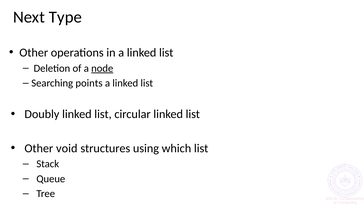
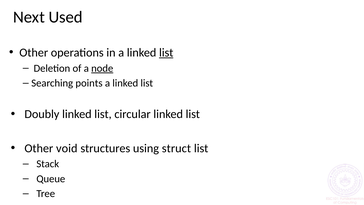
Type: Type -> Used (66, 17)
list underline: none -> present (166, 53)
which: which -> struct (176, 148)
